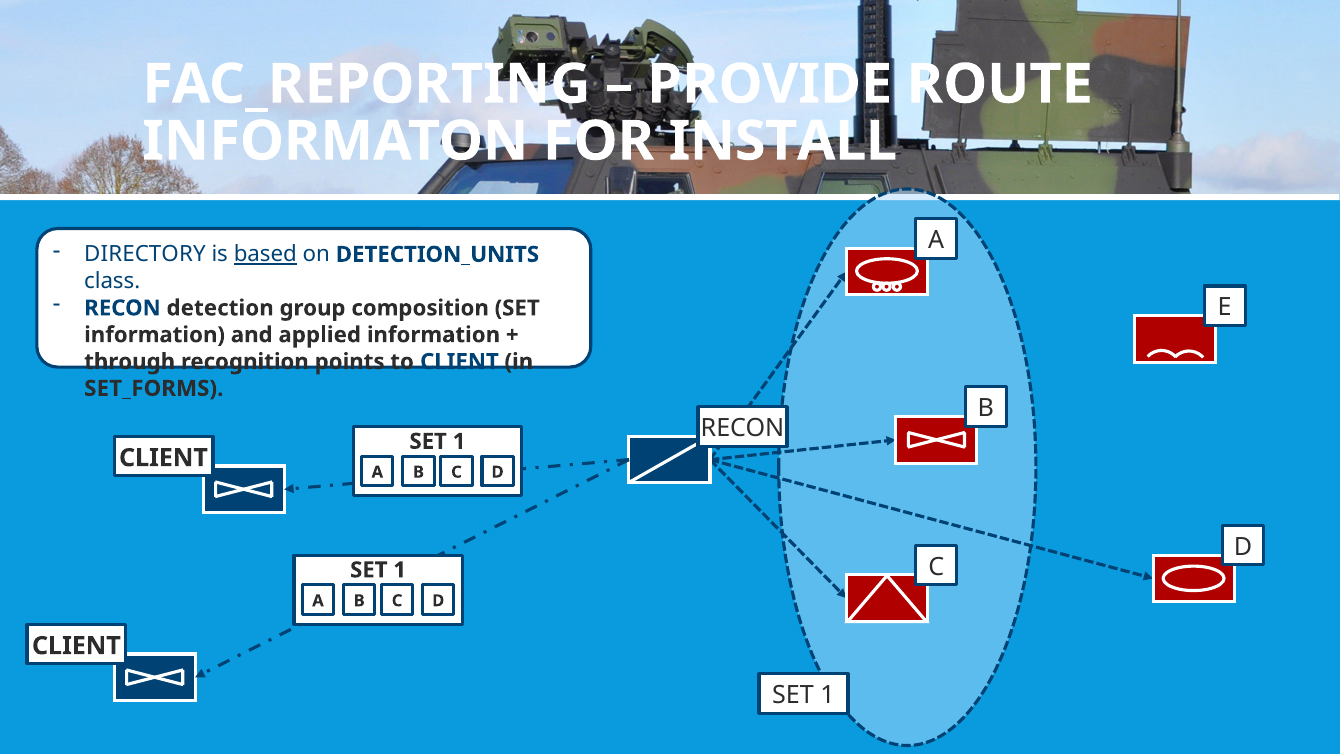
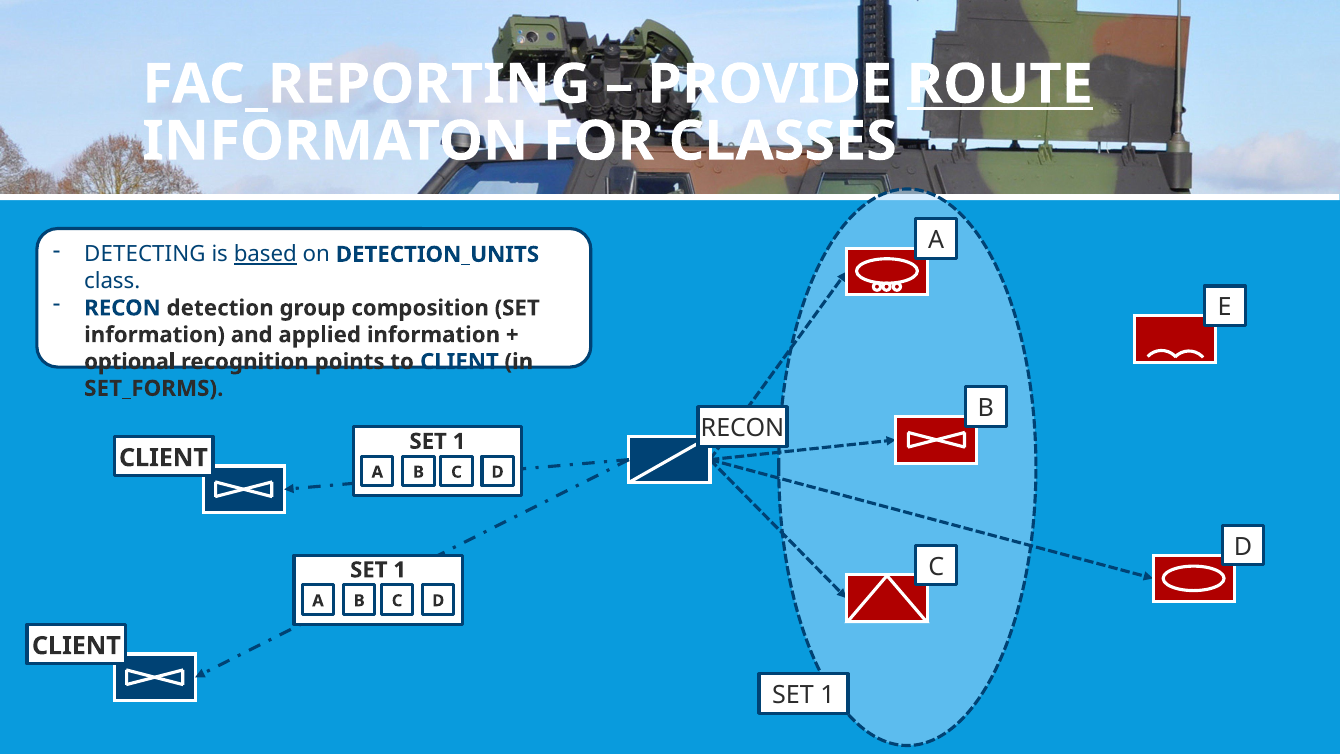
ROUTE underline: none -> present (1000, 84)
INSTALL: INSTALL -> CLASSES (783, 141)
DIRECTORY: DIRECTORY -> DETECTING (145, 254)
through: through -> optional (130, 362)
